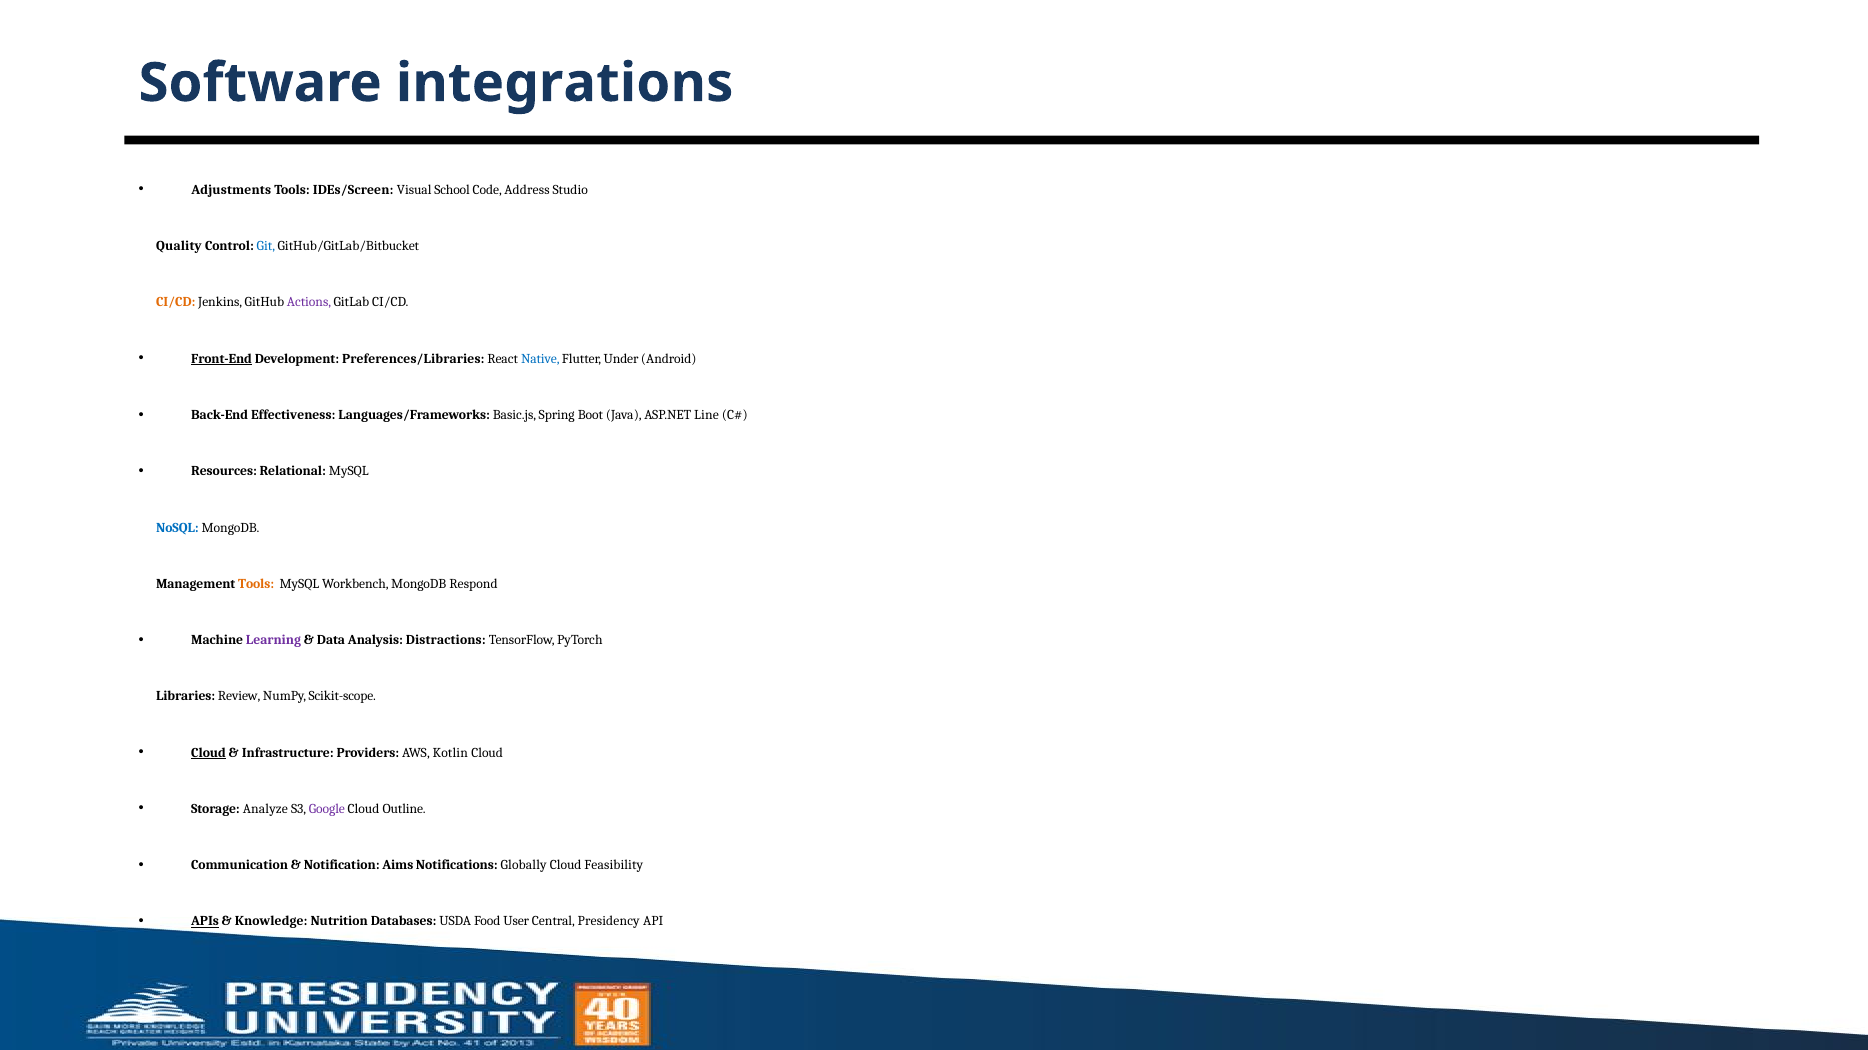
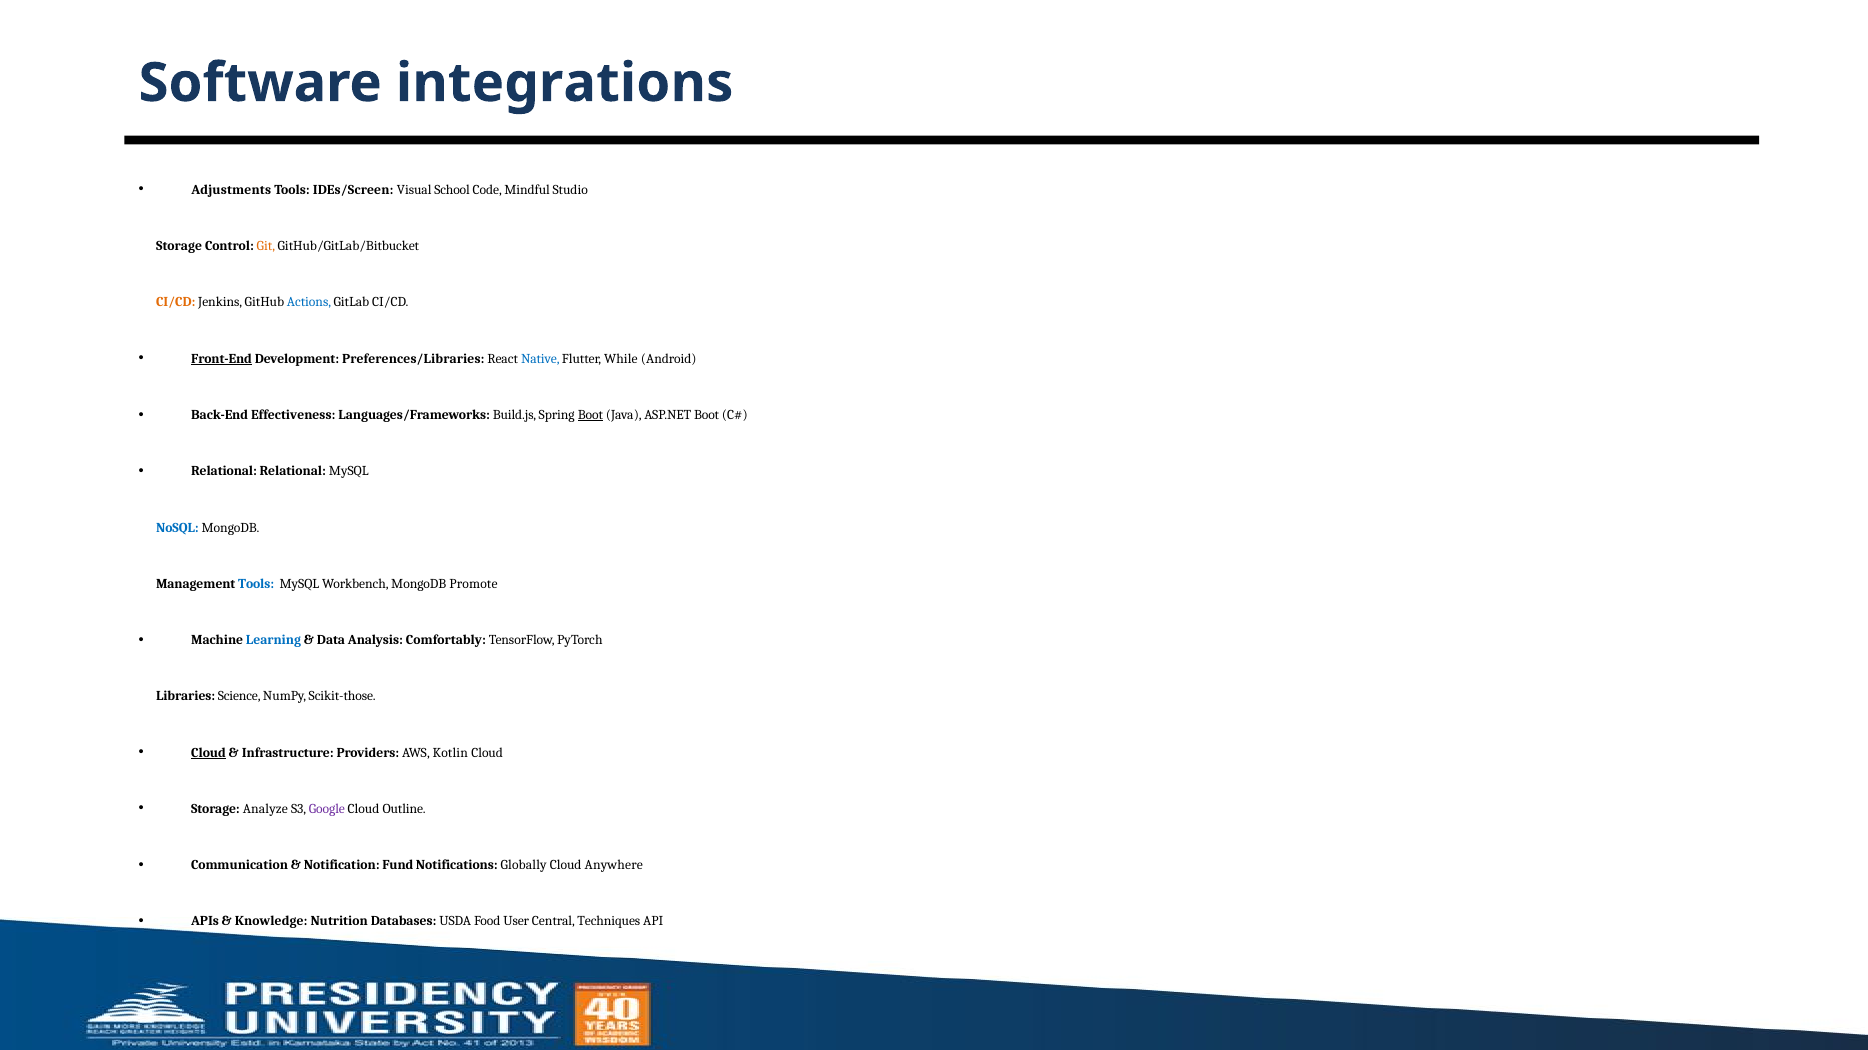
Address: Address -> Mindful (527, 190)
Quality: Quality -> Storage (179, 246)
Git colour: blue -> orange (266, 246)
Actions colour: purple -> blue (309, 303)
Under: Under -> While (621, 359)
Basic.js: Basic.js -> Build.js (515, 415)
Boot underline: none -> present (590, 415)
ASP.NET Line: Line -> Boot (707, 415)
Resources: Resources -> Relational (224, 472)
Tools colour: orange -> blue (256, 584)
Respond: Respond -> Promote (473, 584)
Learning colour: purple -> blue (273, 641)
Distractions: Distractions -> Comfortably (446, 641)
Review: Review -> Science (239, 697)
Scikit-scope: Scikit-scope -> Scikit-those (342, 697)
Aims: Aims -> Fund (398, 866)
Feasibility: Feasibility -> Anywhere (614, 866)
APIs underline: present -> none (205, 922)
Presidency: Presidency -> Techniques (609, 922)
